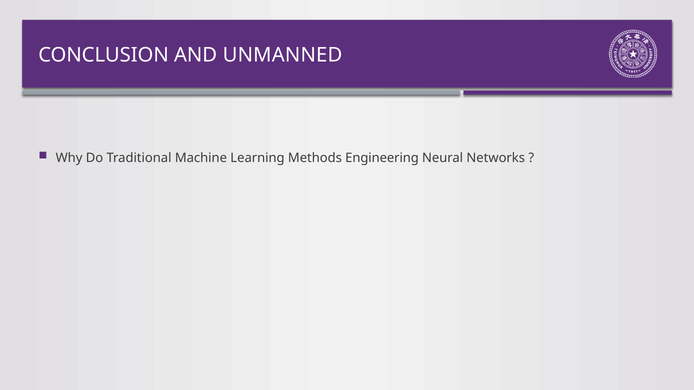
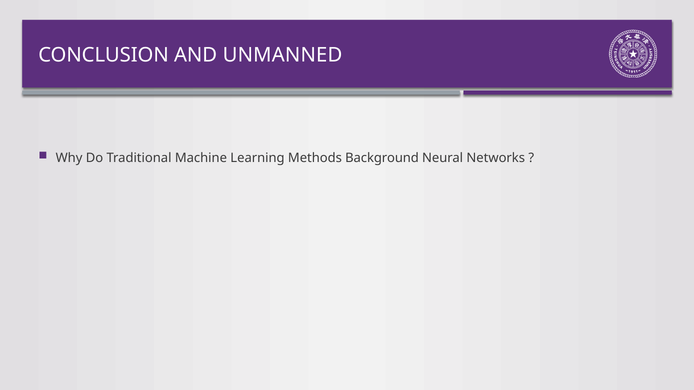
Engineering: Engineering -> Background (382, 158)
